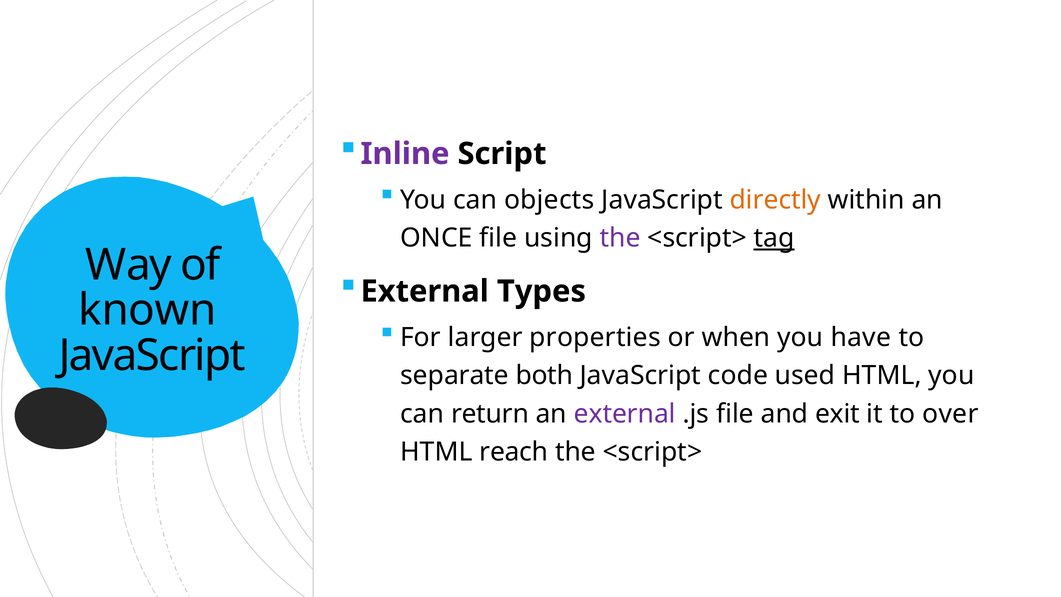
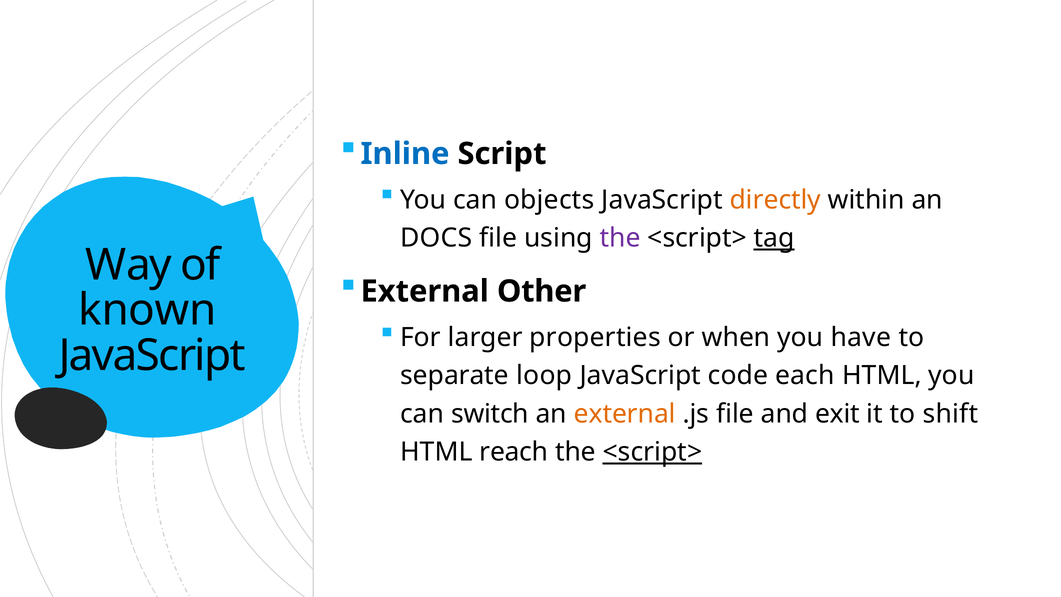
Inline colour: purple -> blue (405, 154)
ONCE: ONCE -> DOCS (436, 238)
Types: Types -> Other (542, 291)
both: both -> loop (544, 376)
used: used -> each (805, 376)
return: return -> switch (490, 414)
external colour: purple -> orange (625, 414)
over: over -> shift (950, 414)
<script> underline: none -> present (652, 452)
